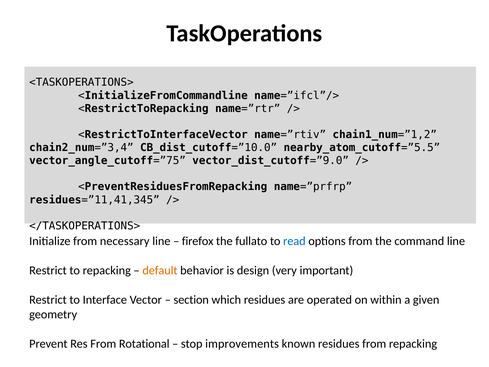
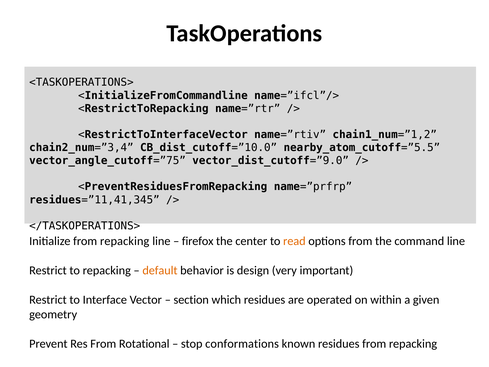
Initialize from necessary: necessary -> repacking (125, 241)
fullato: fullato -> center (251, 241)
read colour: blue -> orange (294, 241)
improvements: improvements -> conformations (242, 344)
